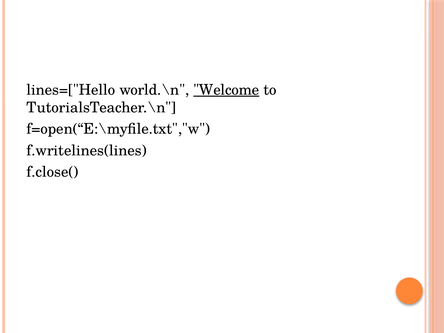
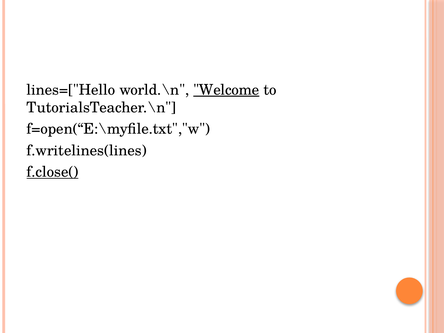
f.close( underline: none -> present (52, 172)
